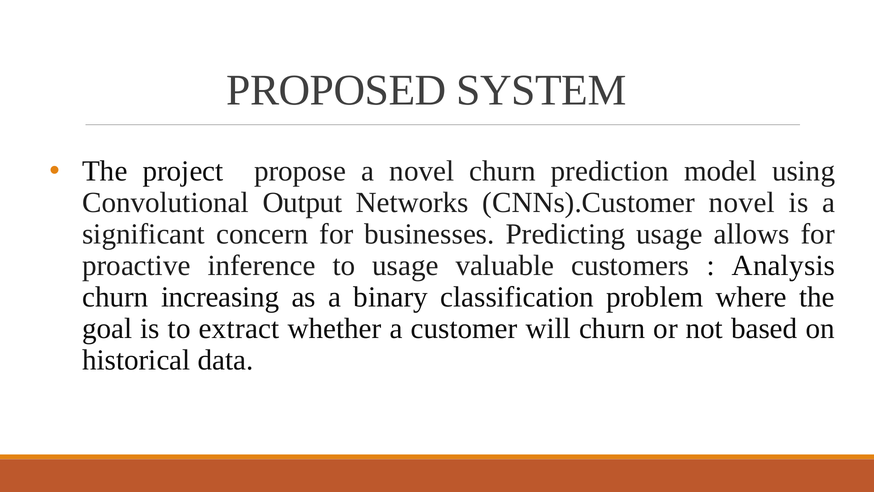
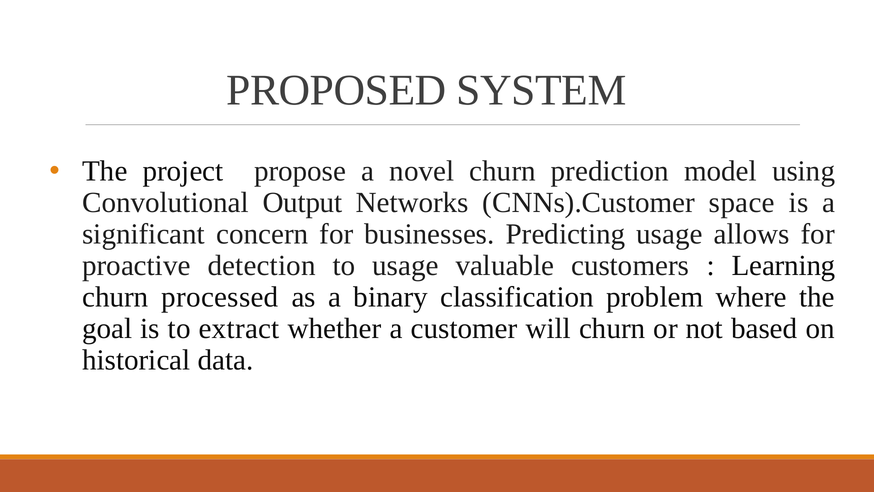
CNNs).Customer novel: novel -> space (742, 202)
inference: inference -> detection (262, 265)
Analysis: Analysis -> Learning (784, 265)
increasing: increasing -> processed (220, 297)
